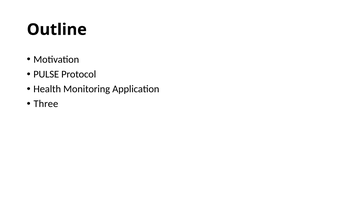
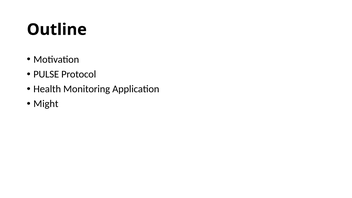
Three: Three -> Might (46, 104)
